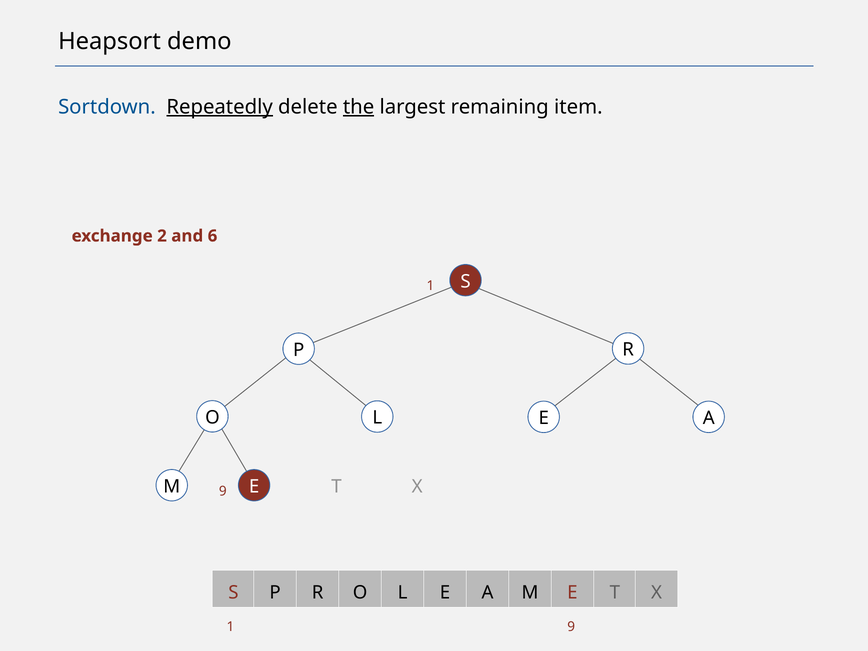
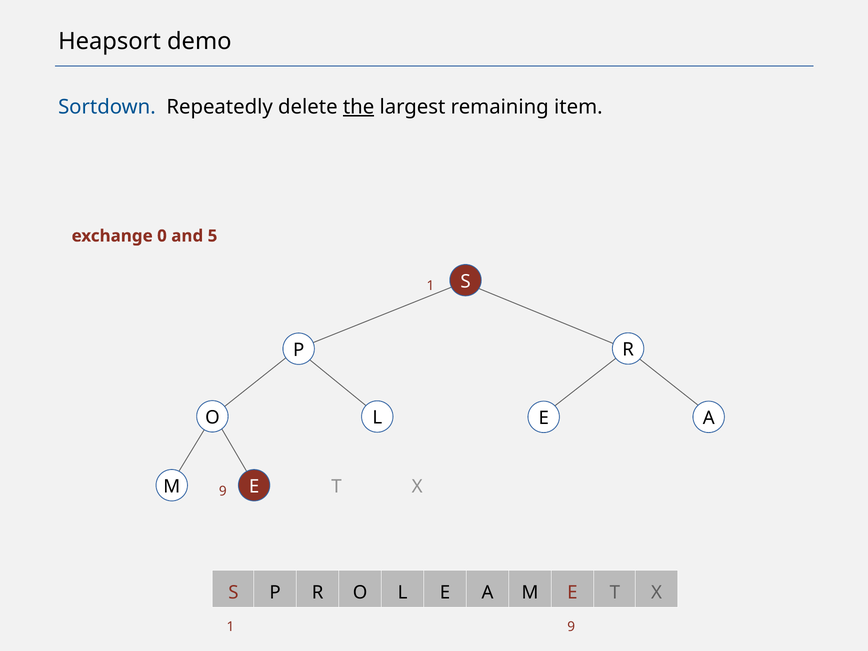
Repeatedly underline: present -> none (220, 107)
2: 2 -> 0 (162, 236)
6: 6 -> 5 (213, 236)
